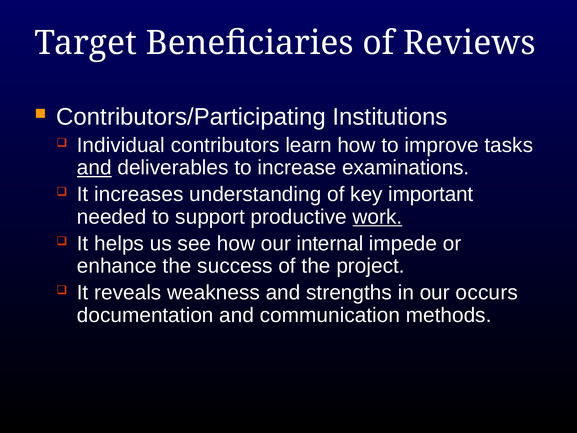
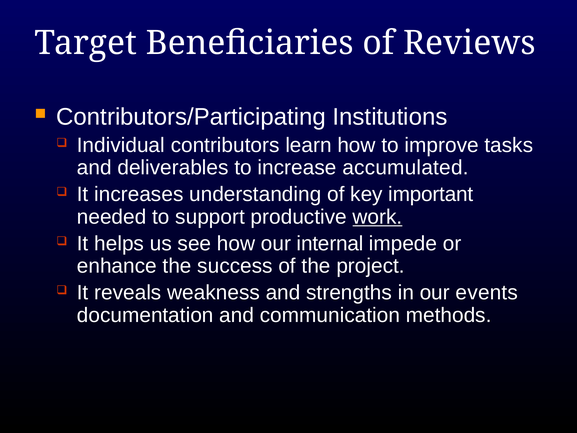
and underline: present -> none (94, 168)
examinations: examinations -> accumulated (406, 168)
occurs: occurs -> events (487, 293)
